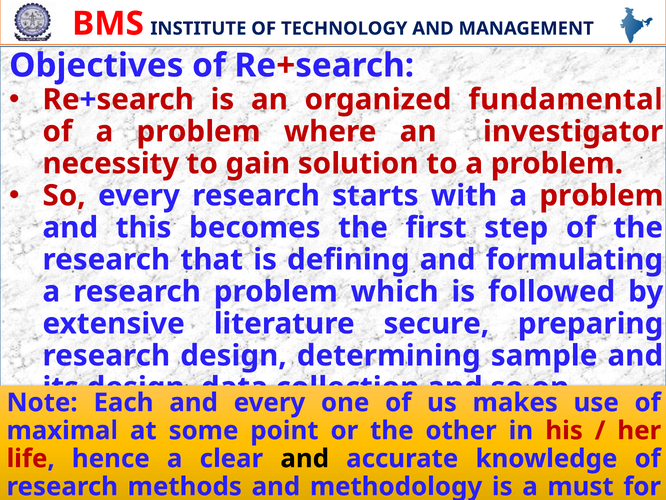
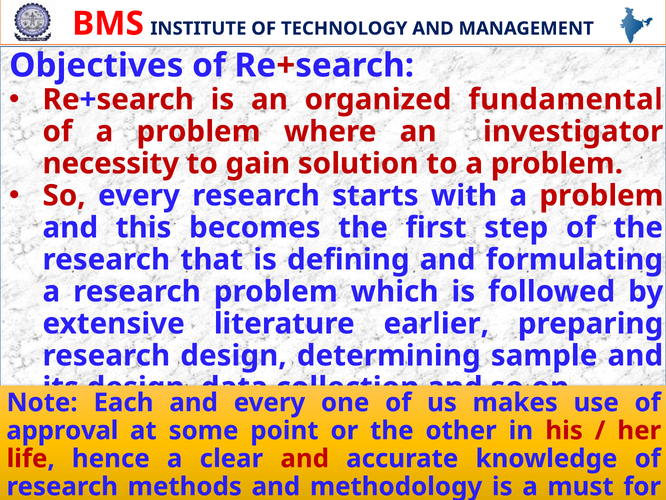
secure: secure -> earlier (436, 323)
maximal: maximal -> approval (62, 430)
and colour: black -> red (305, 458)
